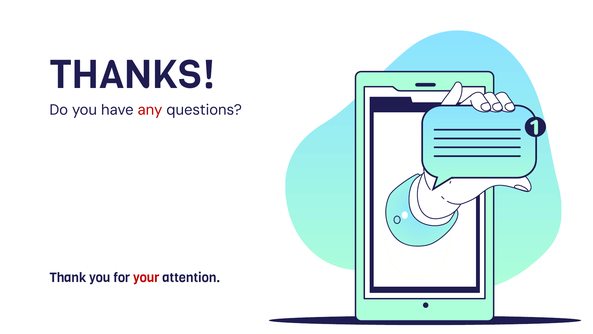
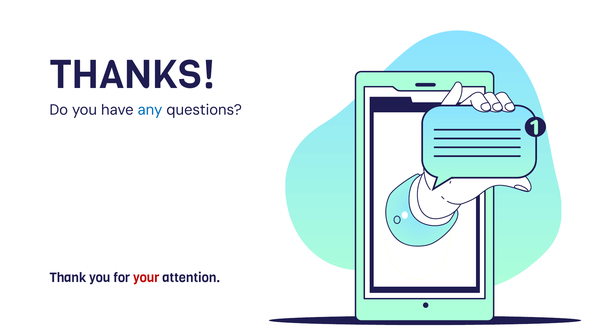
any colour: red -> blue (150, 110)
